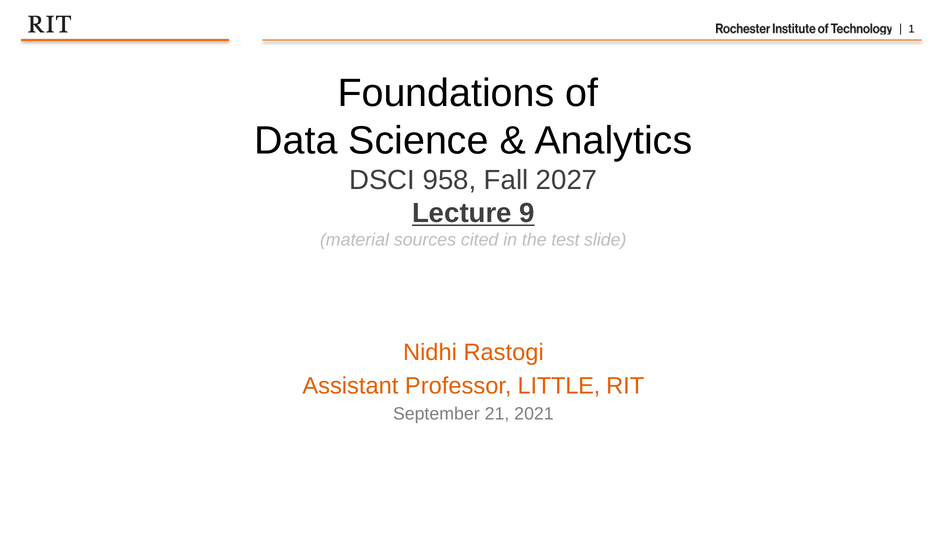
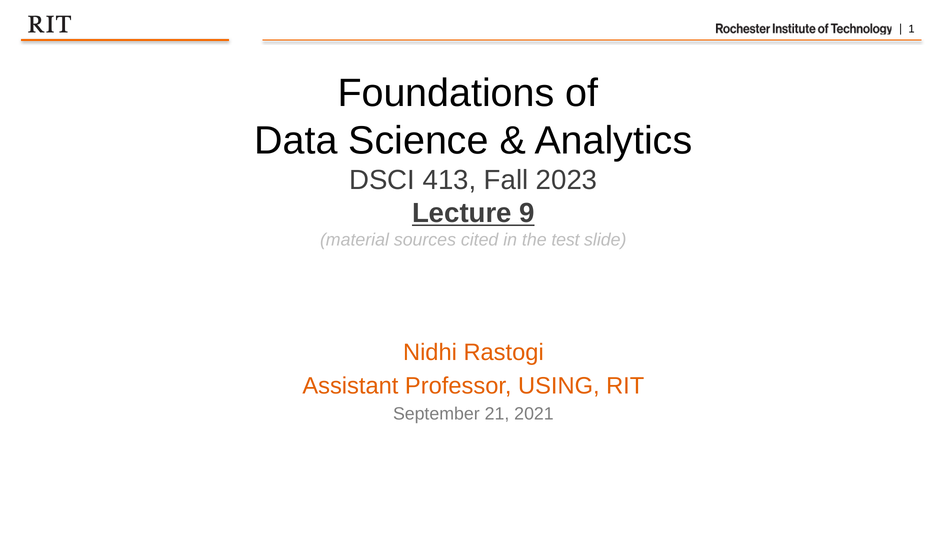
958: 958 -> 413 (450, 180)
2027: 2027 -> 2023 (567, 180)
LITTLE: LITTLE -> USING (559, 386)
